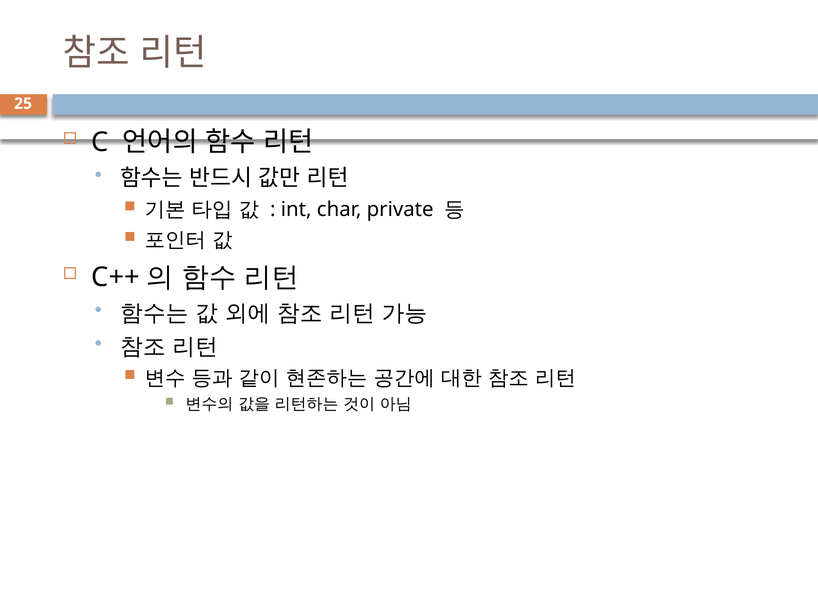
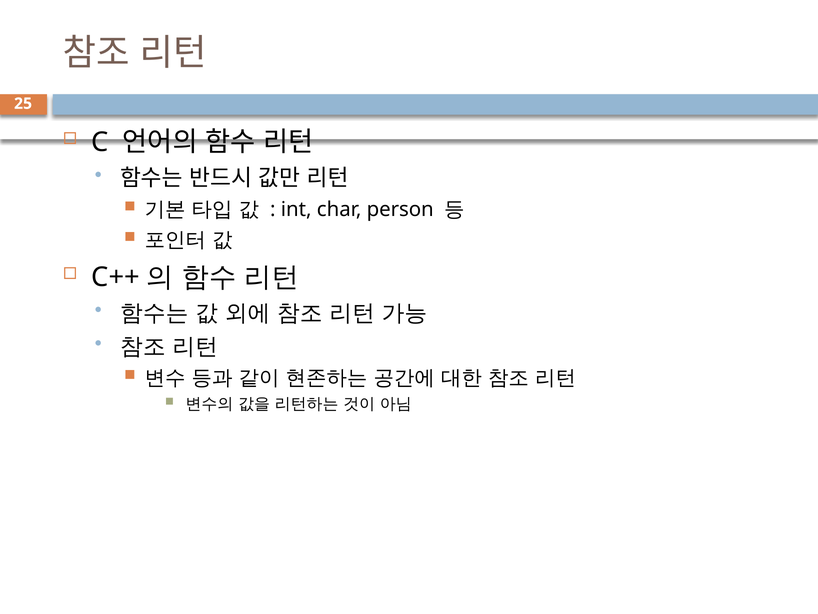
private: private -> person (400, 210)
